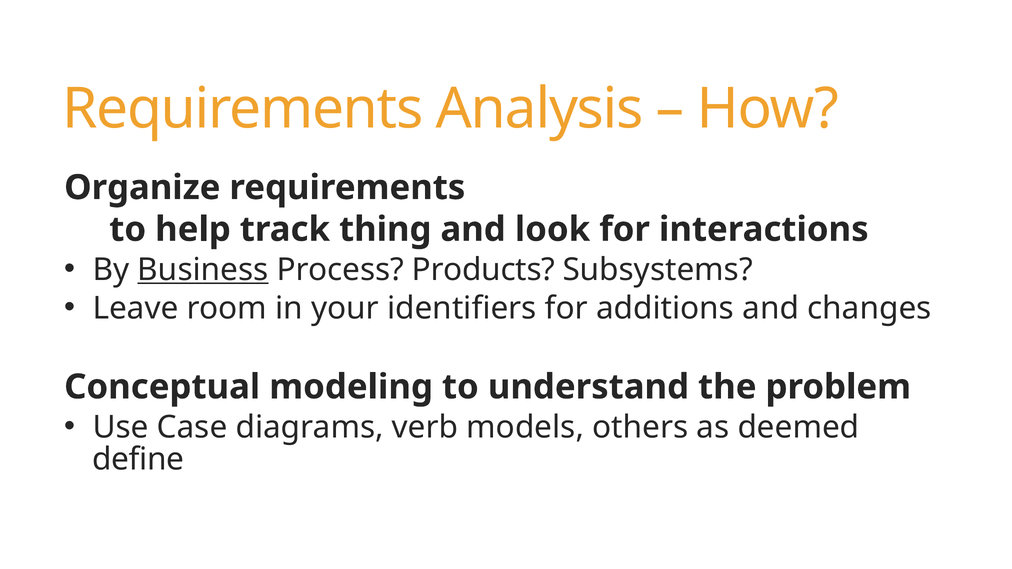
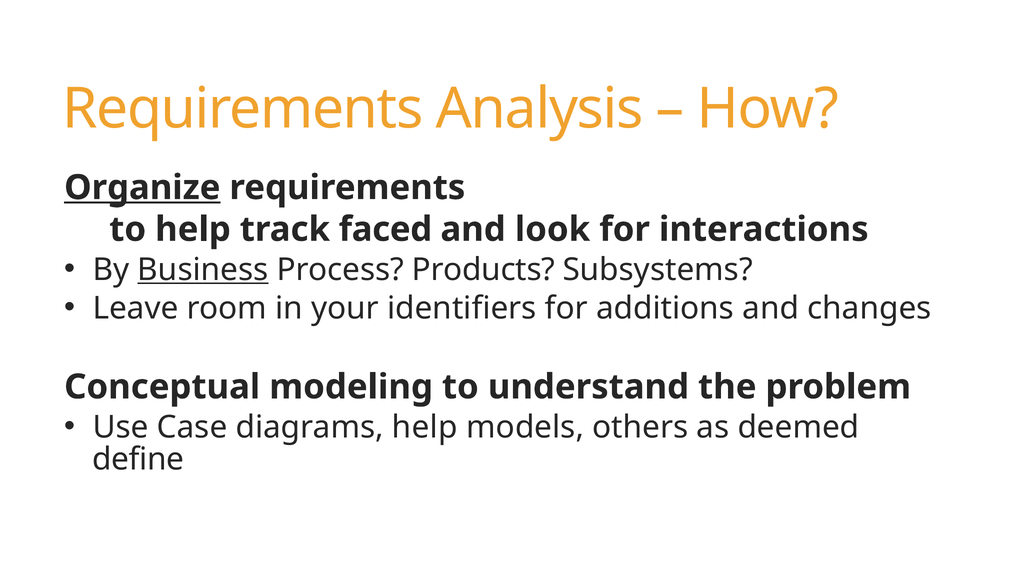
Organize underline: none -> present (142, 188)
thing: thing -> faced (385, 229)
diagrams verb: verb -> help (425, 427)
